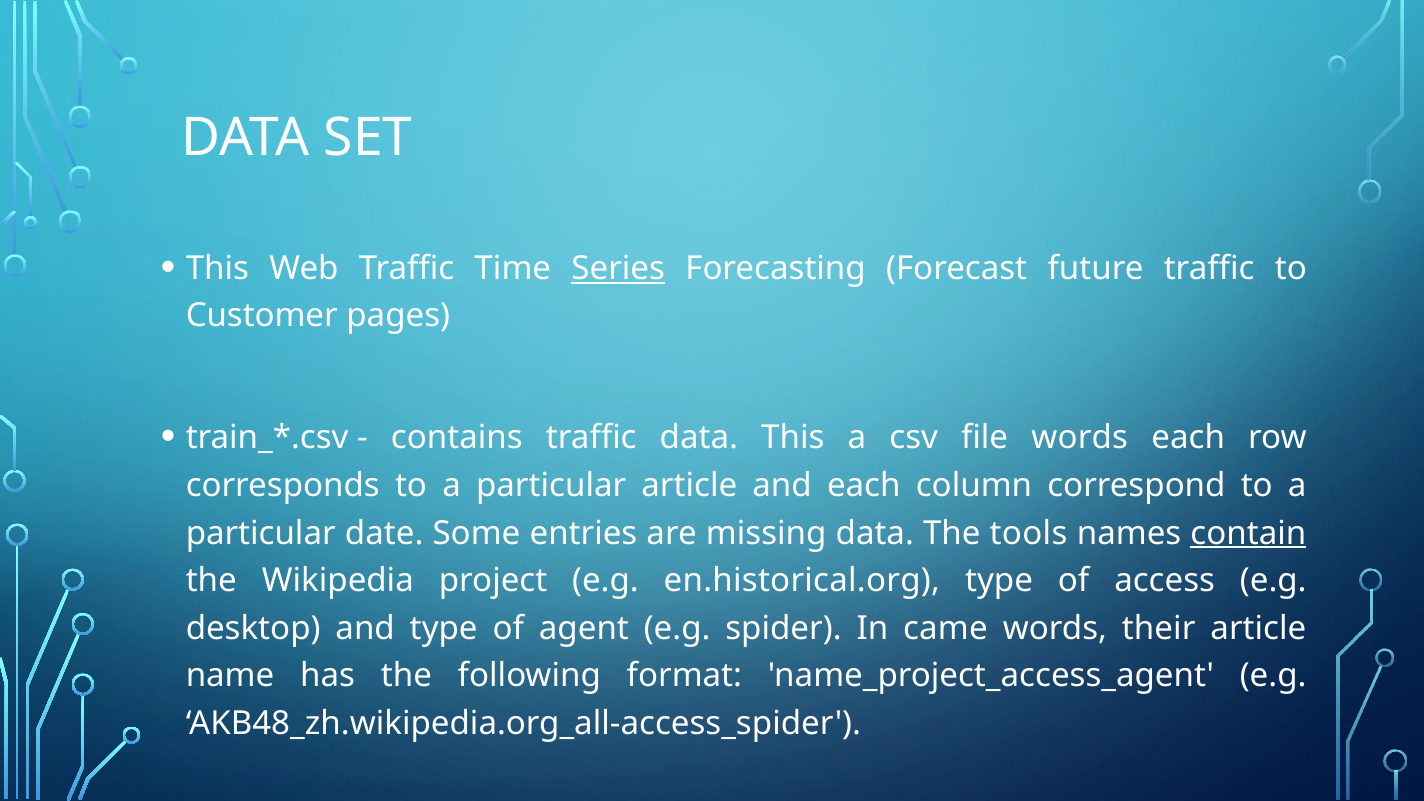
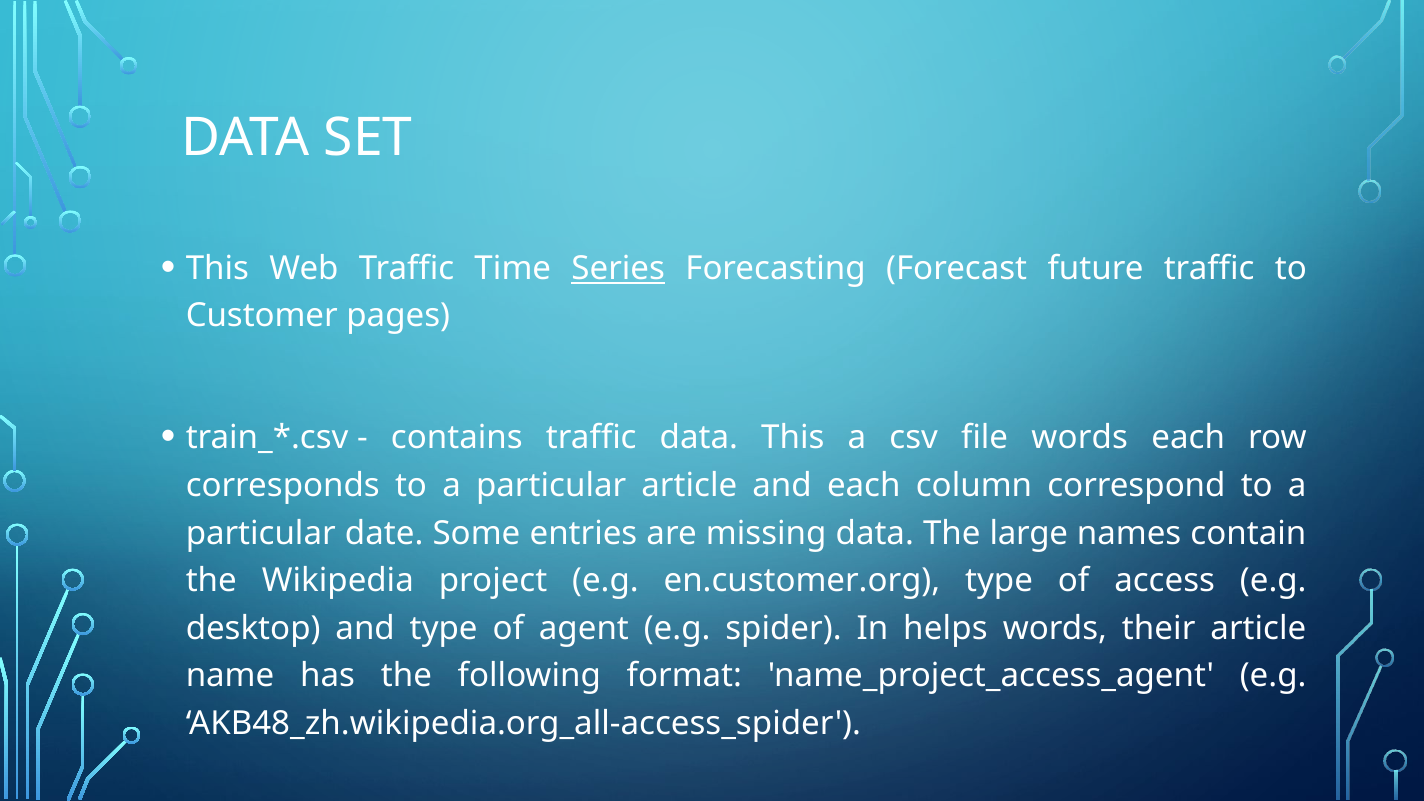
tools: tools -> large (1029, 533)
contain underline: present -> none (1248, 533)
en.historical.org: en.historical.org -> en.customer.org (802, 581)
came: came -> helps (945, 628)
